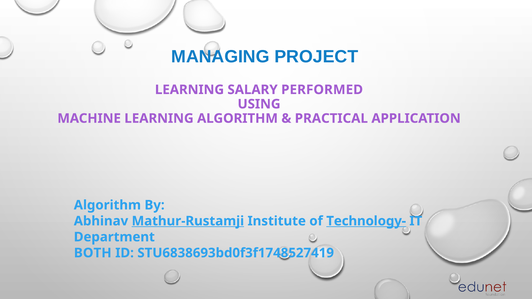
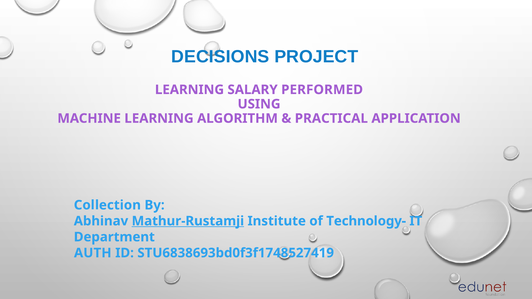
MANAGING: MANAGING -> DECISIONS (220, 57)
Algorithm: Algorithm -> Collection (107, 205)
Technology- underline: present -> none (366, 221)
BOTH: BOTH -> AUTH (93, 253)
